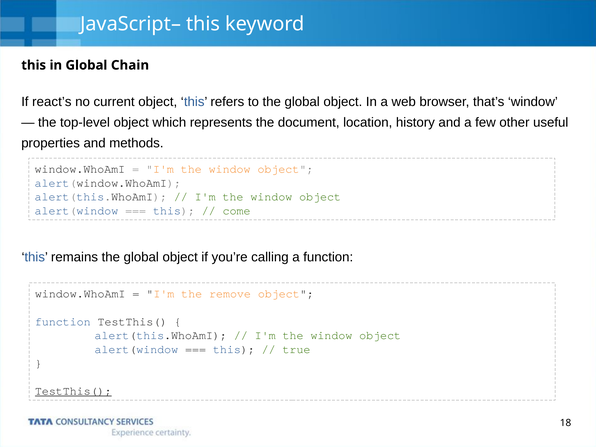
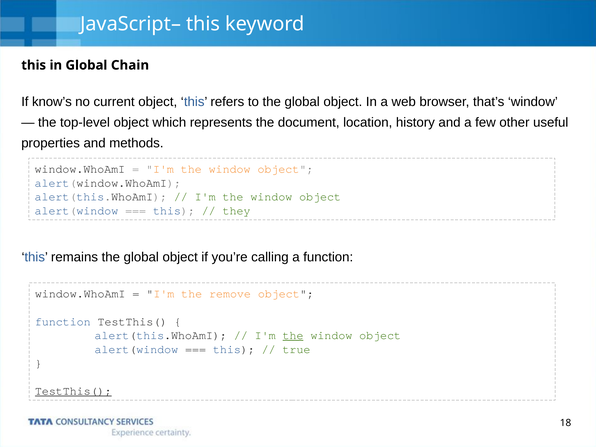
react’s: react’s -> know’s (52, 102)
come: come -> they (237, 211)
the underline: none -> present (293, 335)
